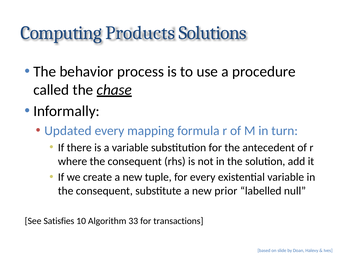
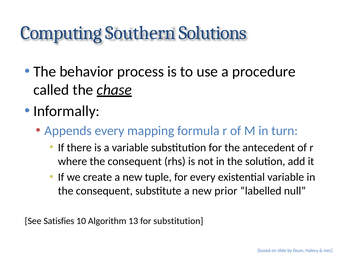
Products: Products -> Southern (140, 33)
Updated: Updated -> Appends (68, 131)
33: 33 -> 13 (133, 221)
for transactions: transactions -> substitution (178, 221)
